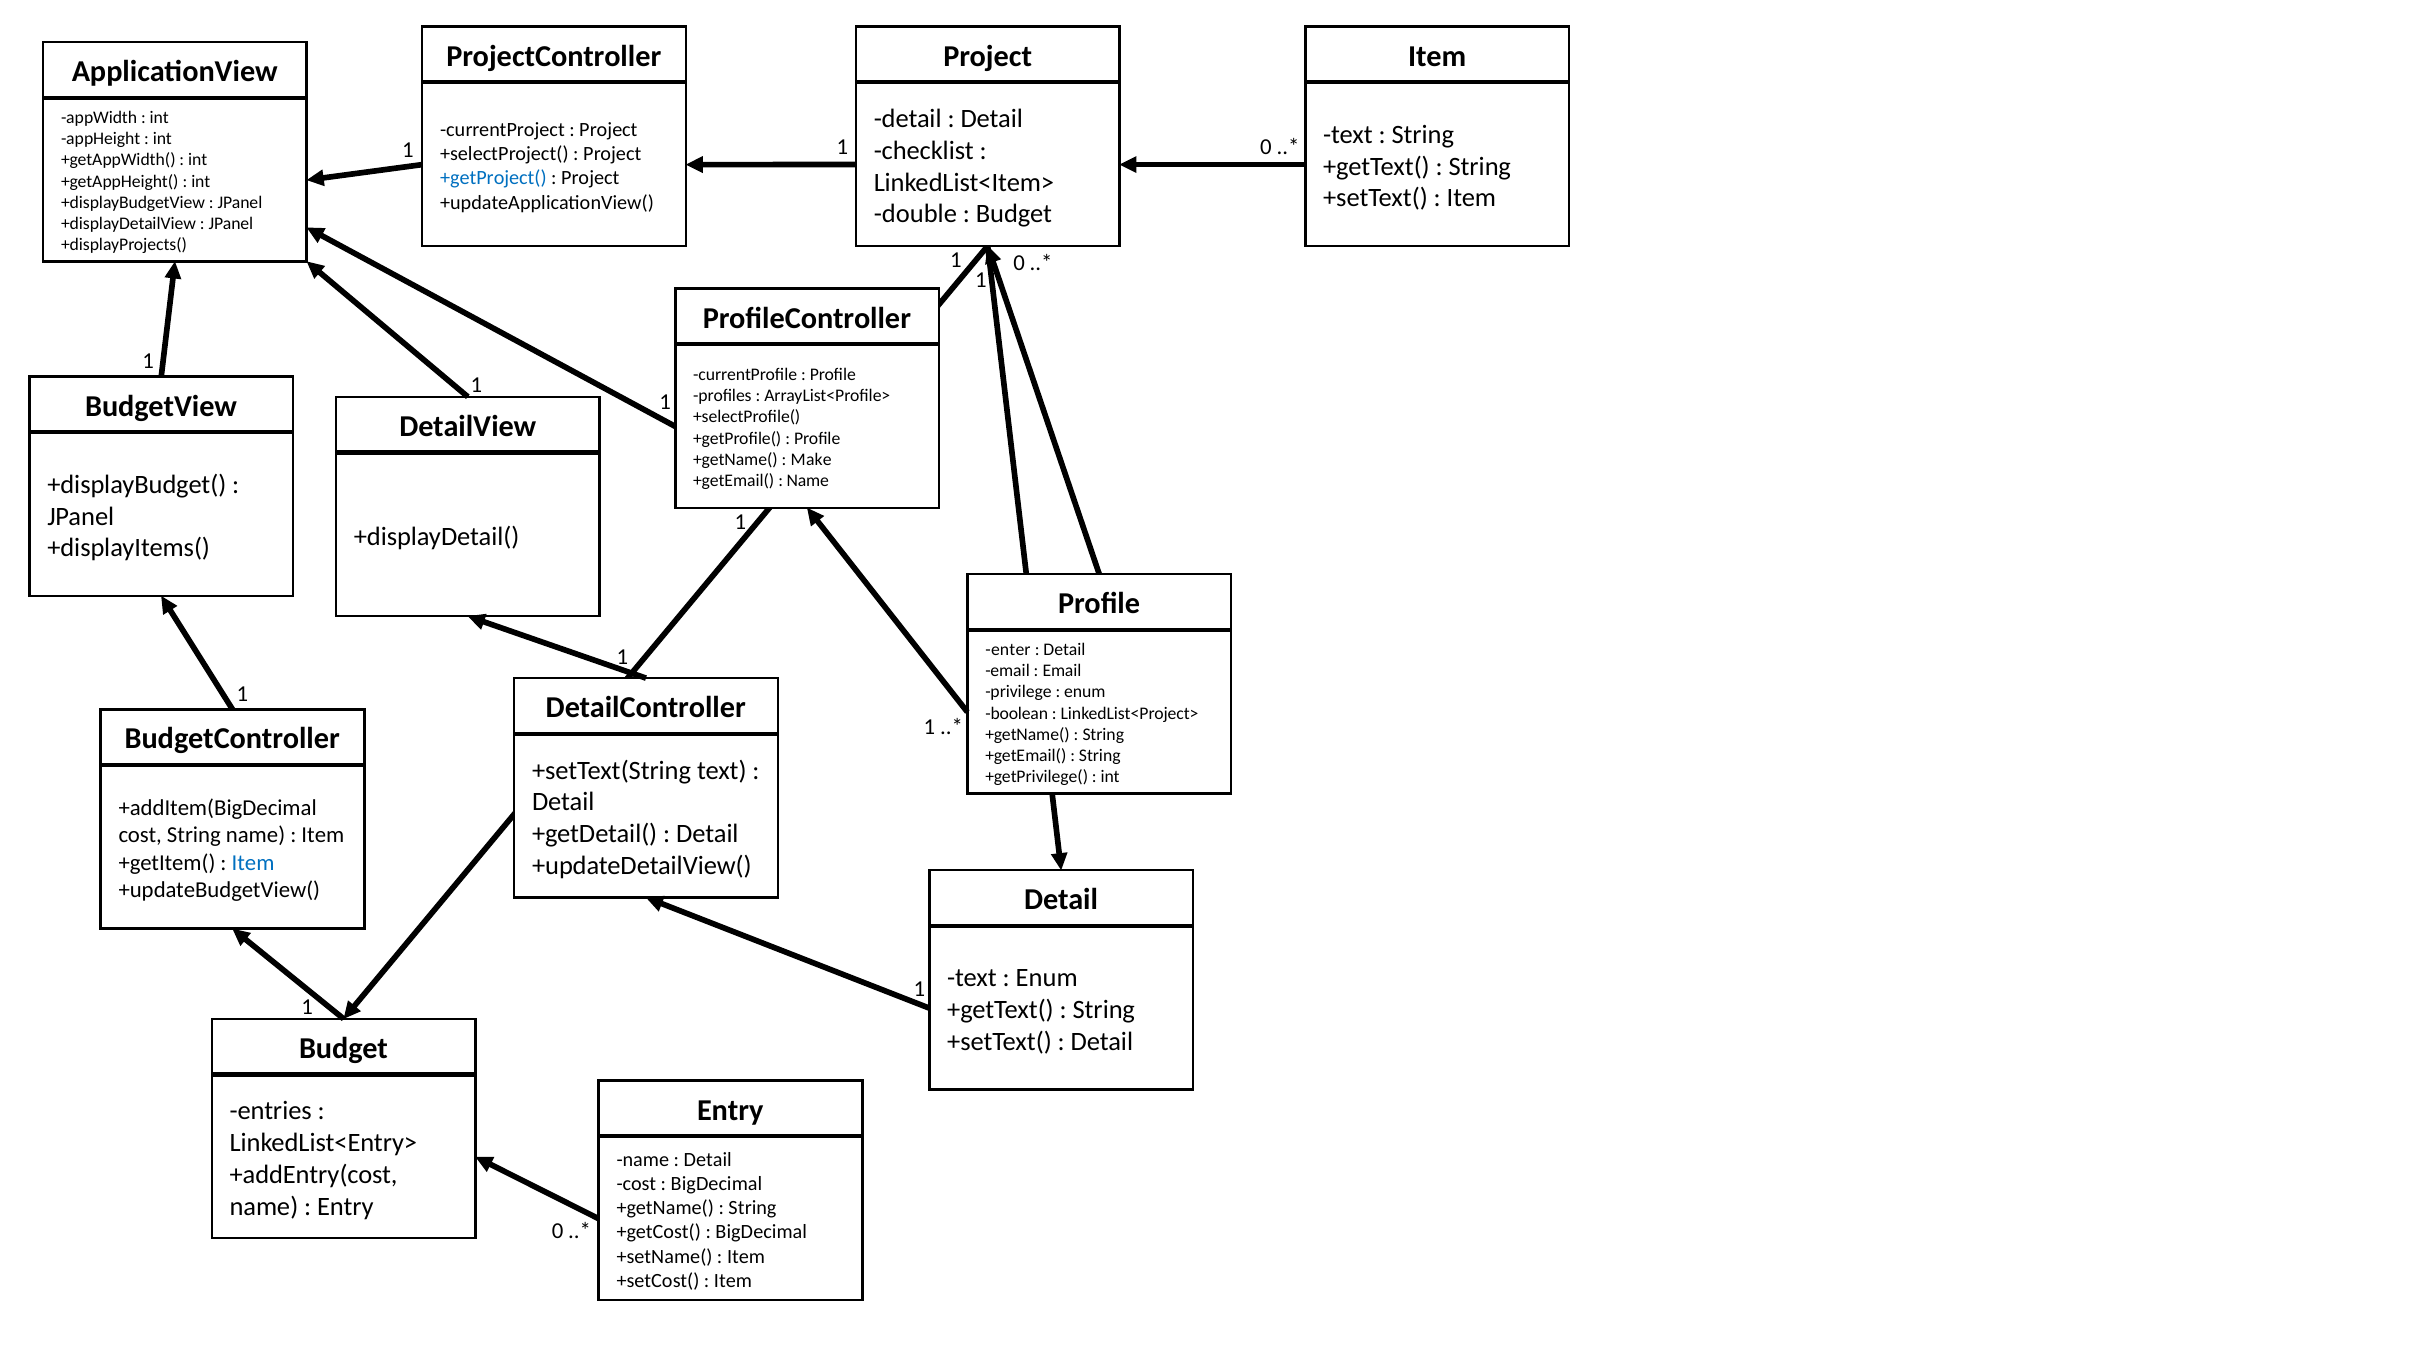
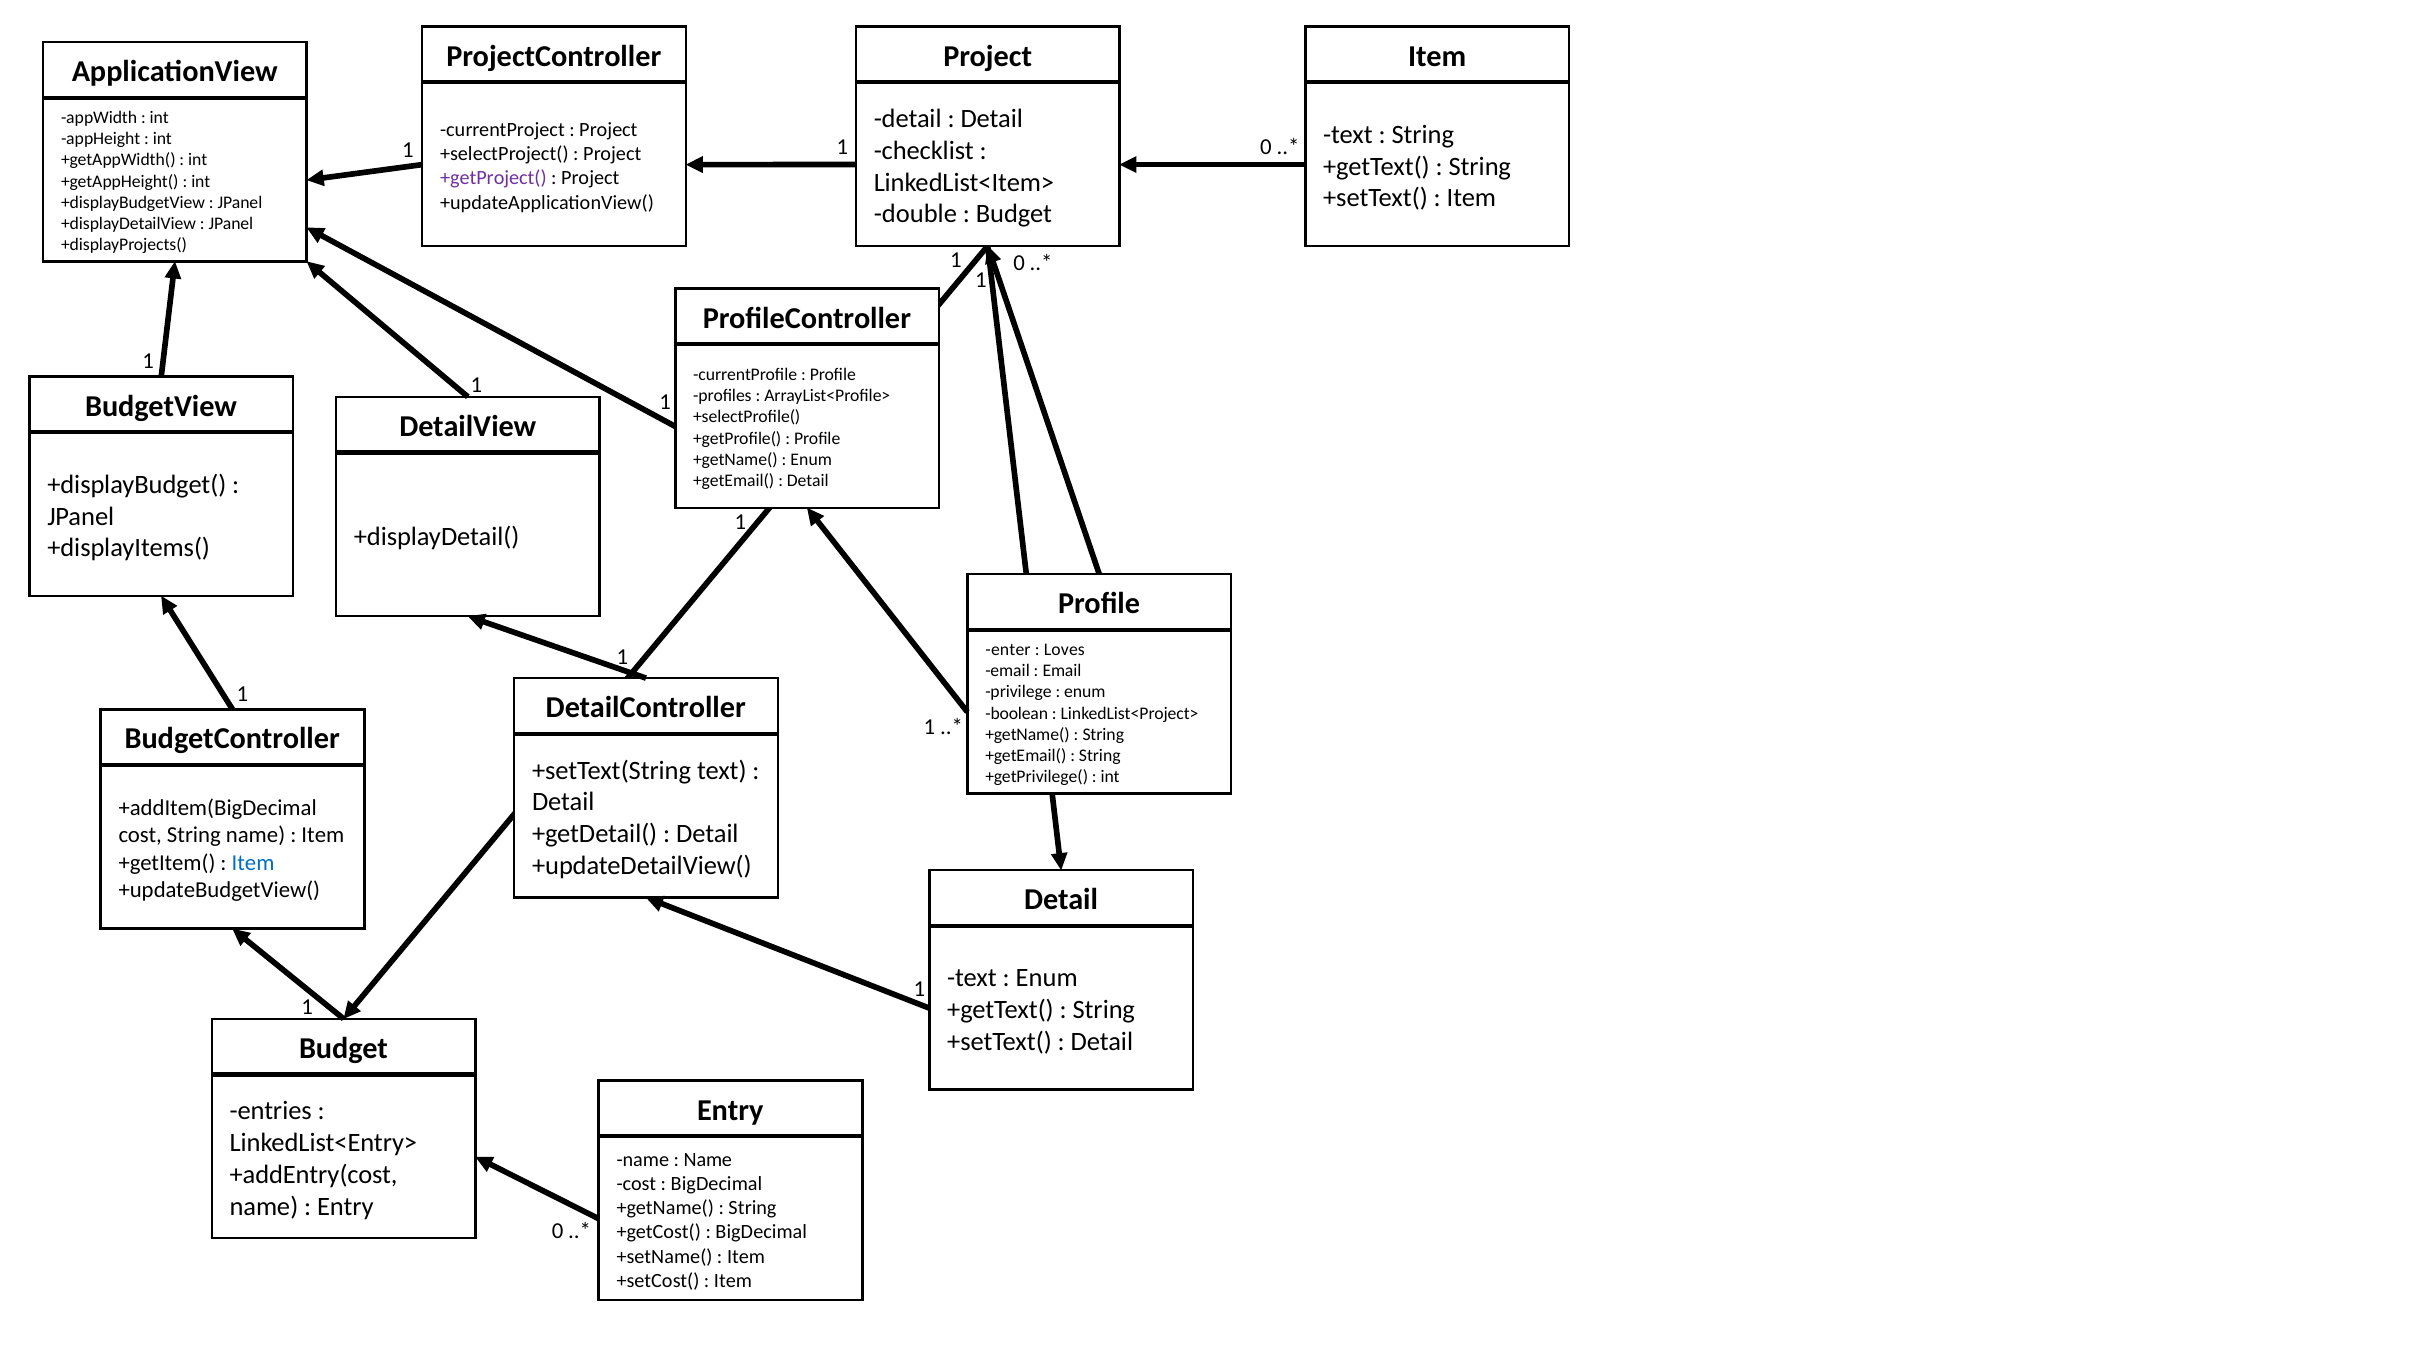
+getProject( colour: blue -> purple (493, 178)
Make: Make -> Enum (811, 460)
Name: Name -> Detail (808, 481)
Detail: Detail -> Loves (1064, 650)
Detail: Detail -> Name (708, 1160)
